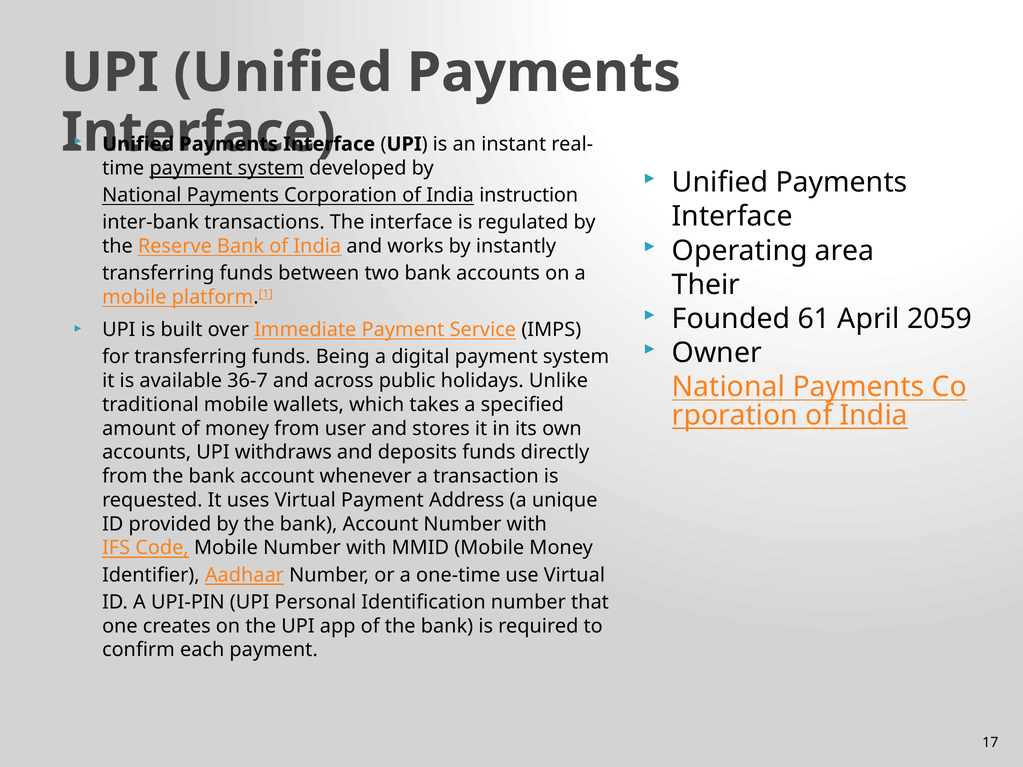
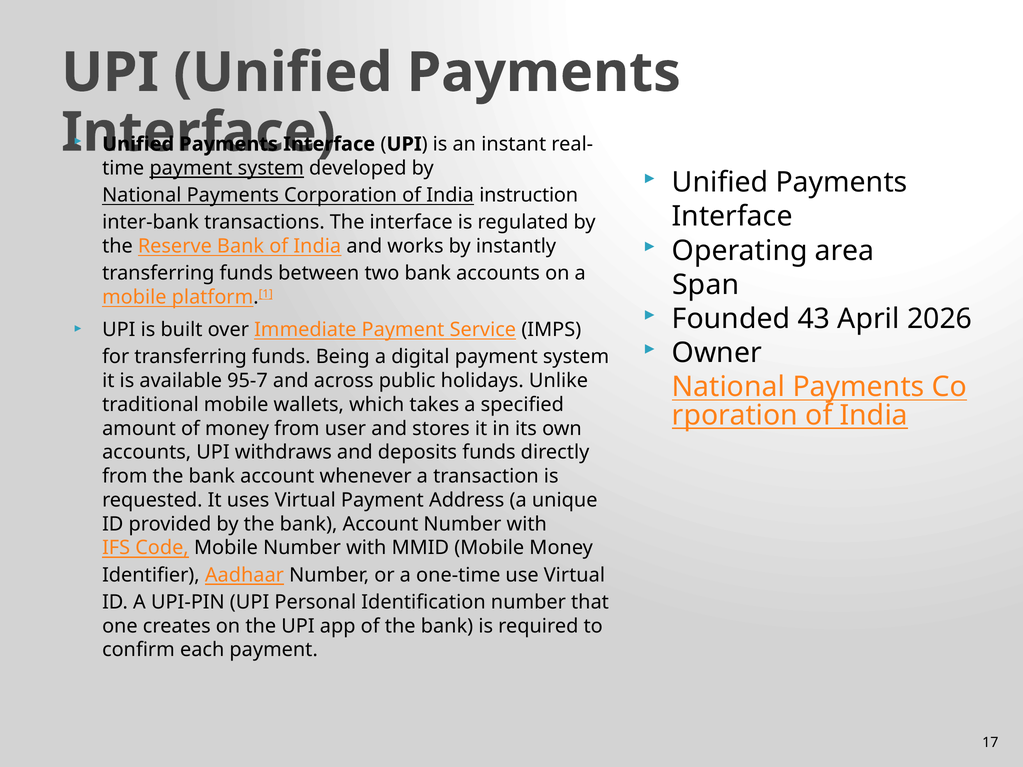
Their: Their -> Span (706, 285)
61: 61 -> 43 (814, 319)
2059: 2059 -> 2026 (940, 319)
36-7: 36-7 -> 95-7 (247, 381)
